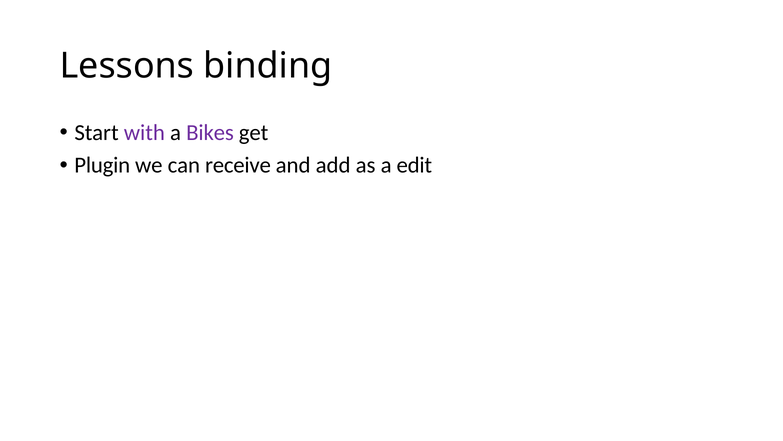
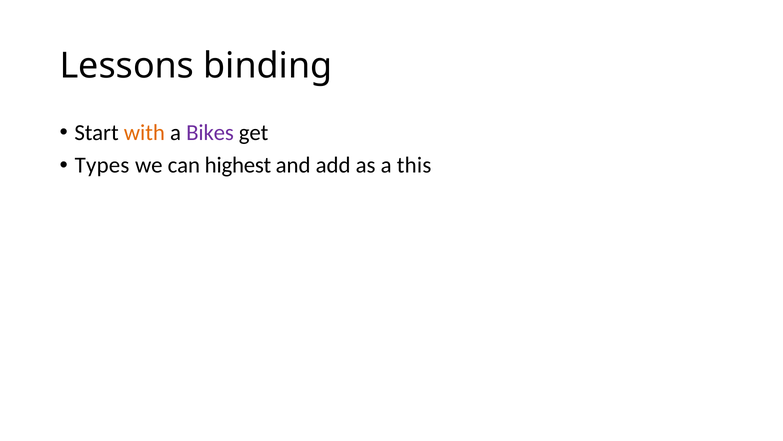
with colour: purple -> orange (144, 132)
Plugin: Plugin -> Types (102, 165)
receive: receive -> highest (238, 165)
edit: edit -> this (414, 165)
